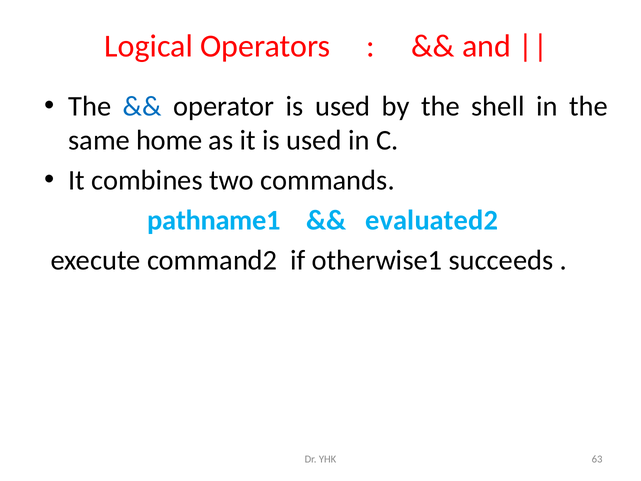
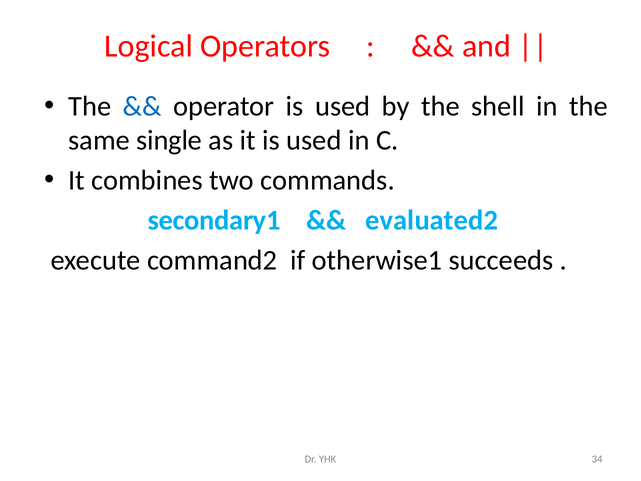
home: home -> single (169, 140)
pathname1: pathname1 -> secondary1 (214, 220)
63: 63 -> 34 (597, 459)
